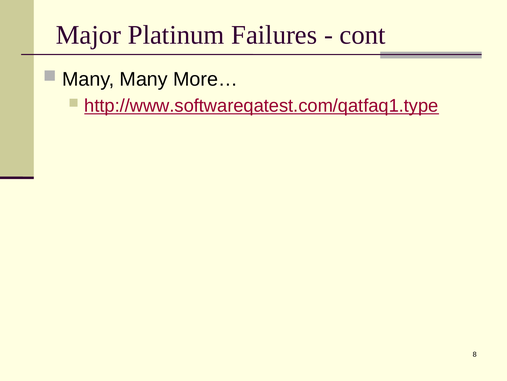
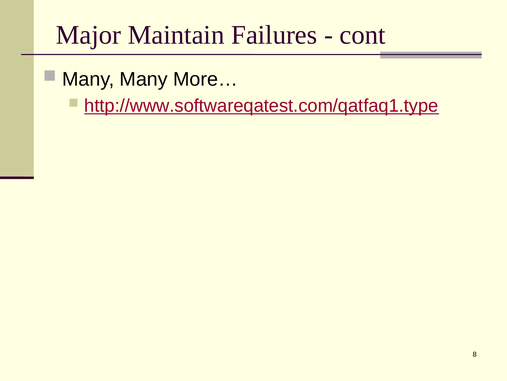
Platinum: Platinum -> Maintain (176, 35)
